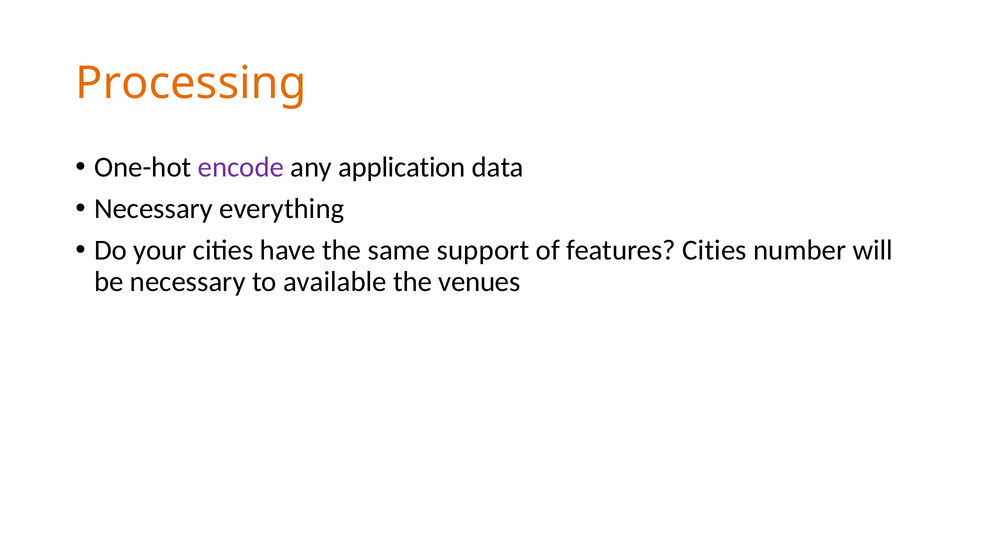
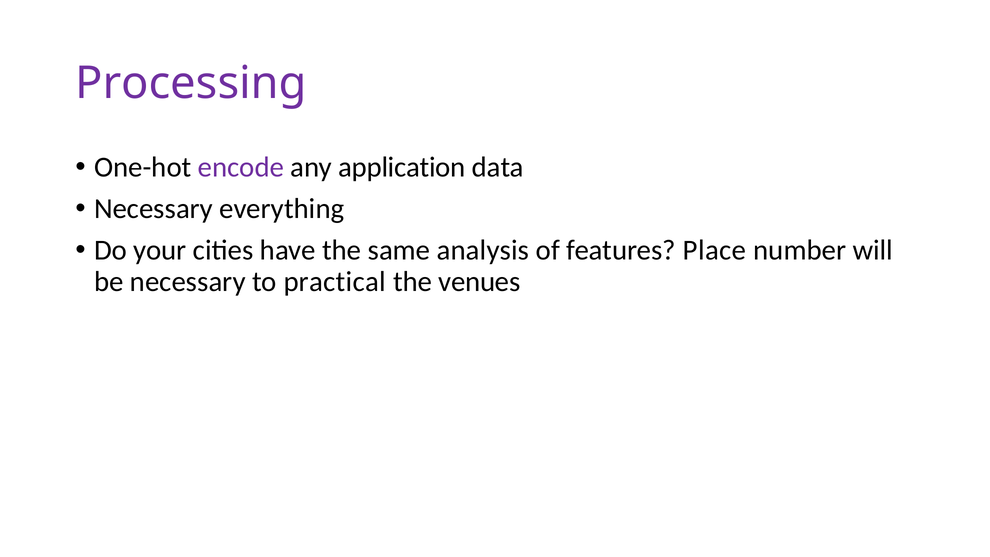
Processing colour: orange -> purple (191, 83)
support: support -> analysis (483, 250)
features Cities: Cities -> Place (714, 250)
available: available -> practical (335, 282)
